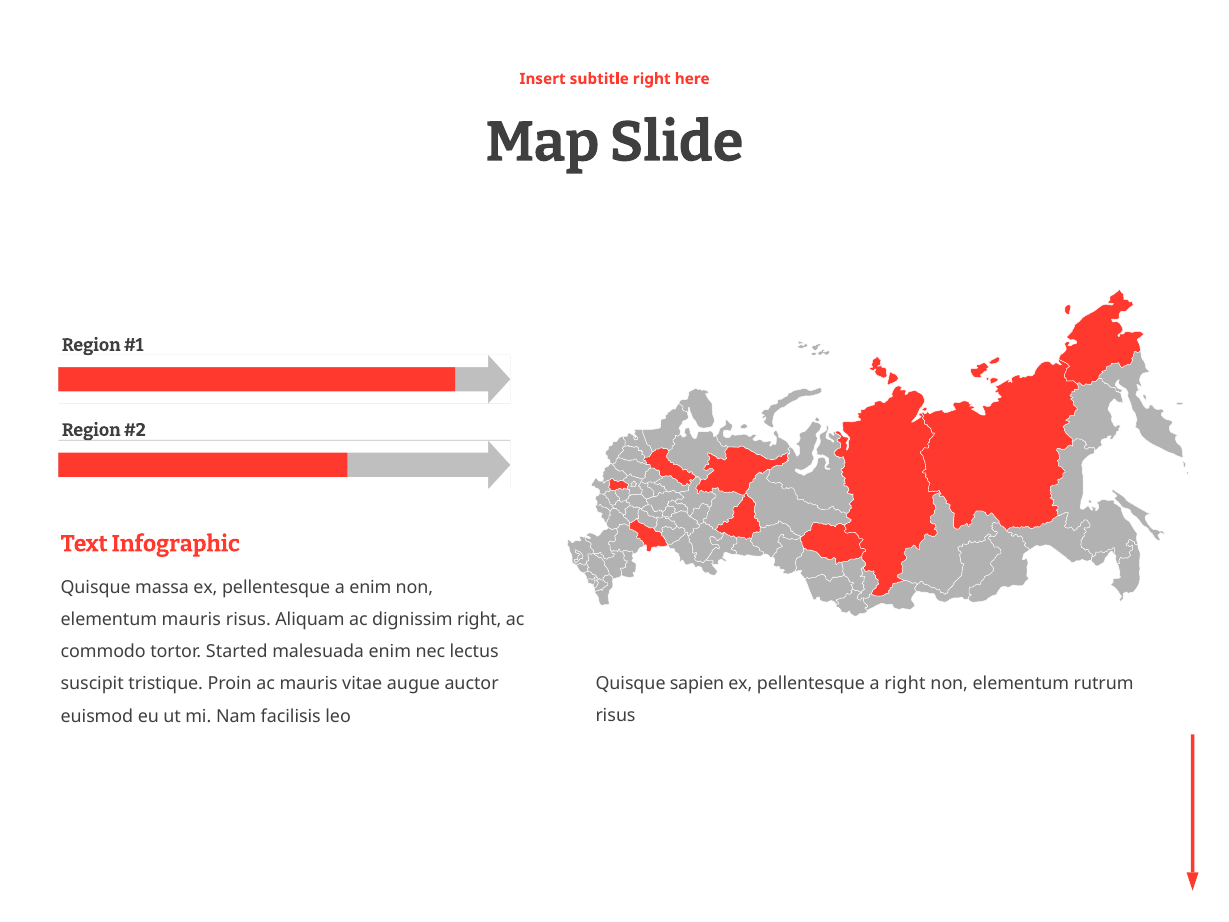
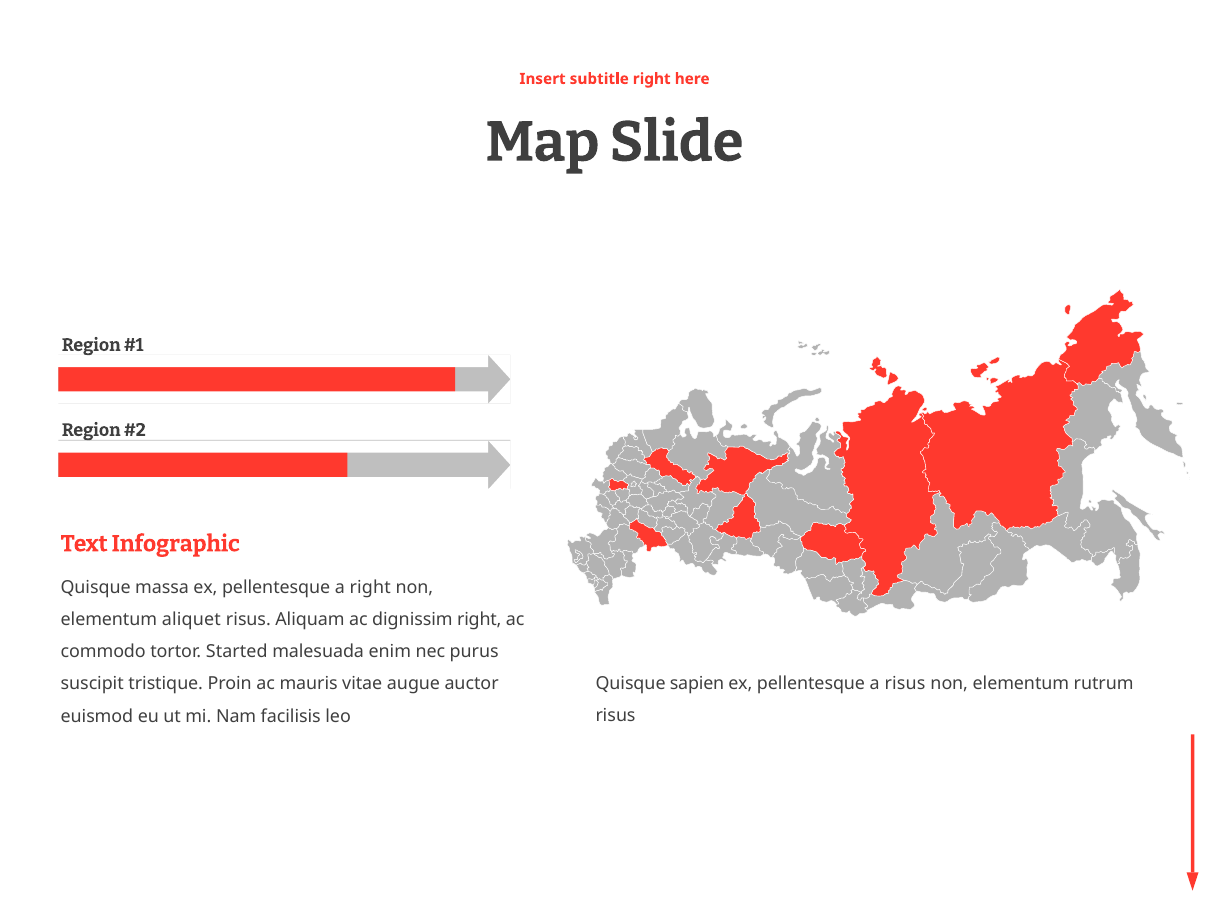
a enim: enim -> right (370, 587)
elementum mauris: mauris -> aliquet (191, 619)
lectus: lectus -> purus (474, 652)
a right: right -> risus (905, 683)
